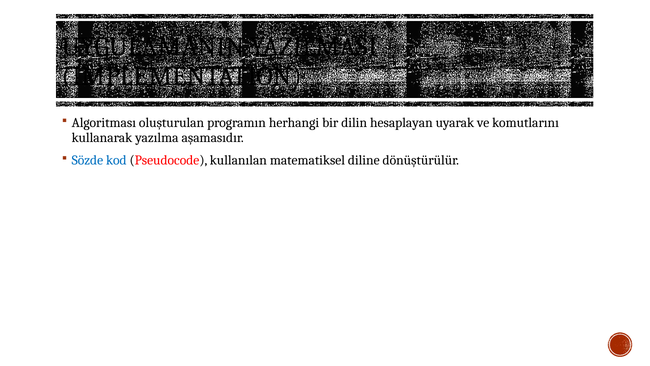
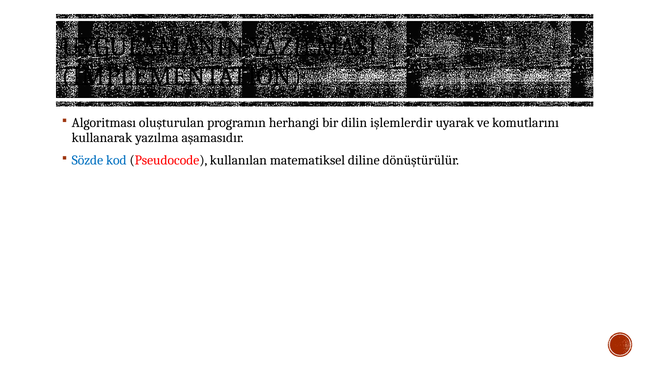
hesaplayan: hesaplayan -> işlemlerdir (401, 123)
